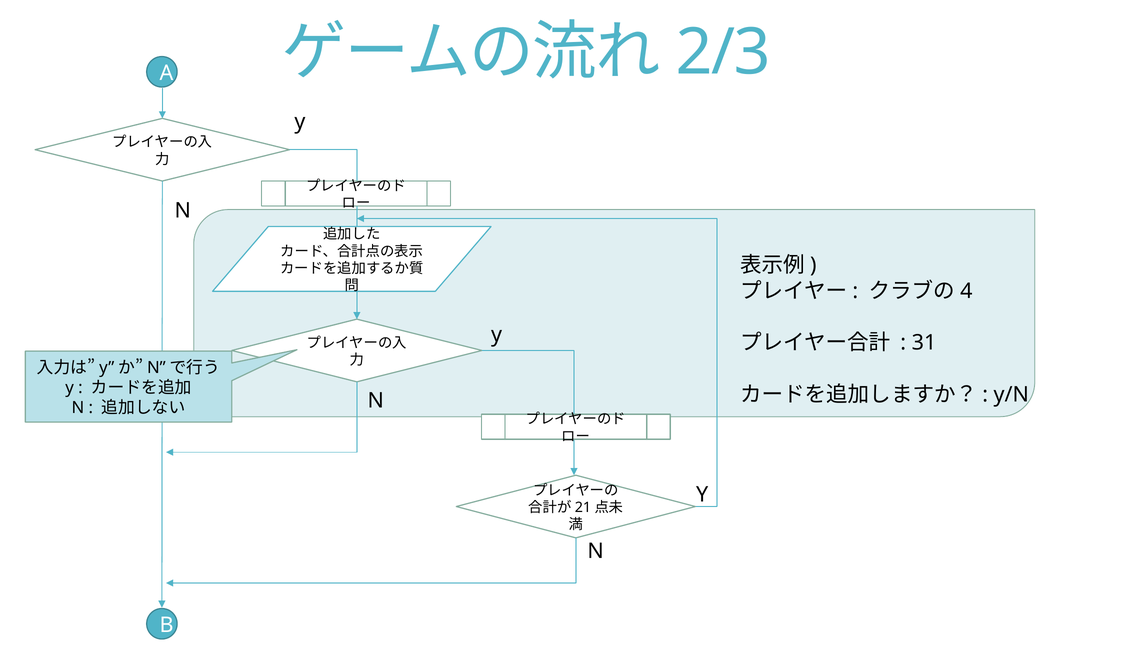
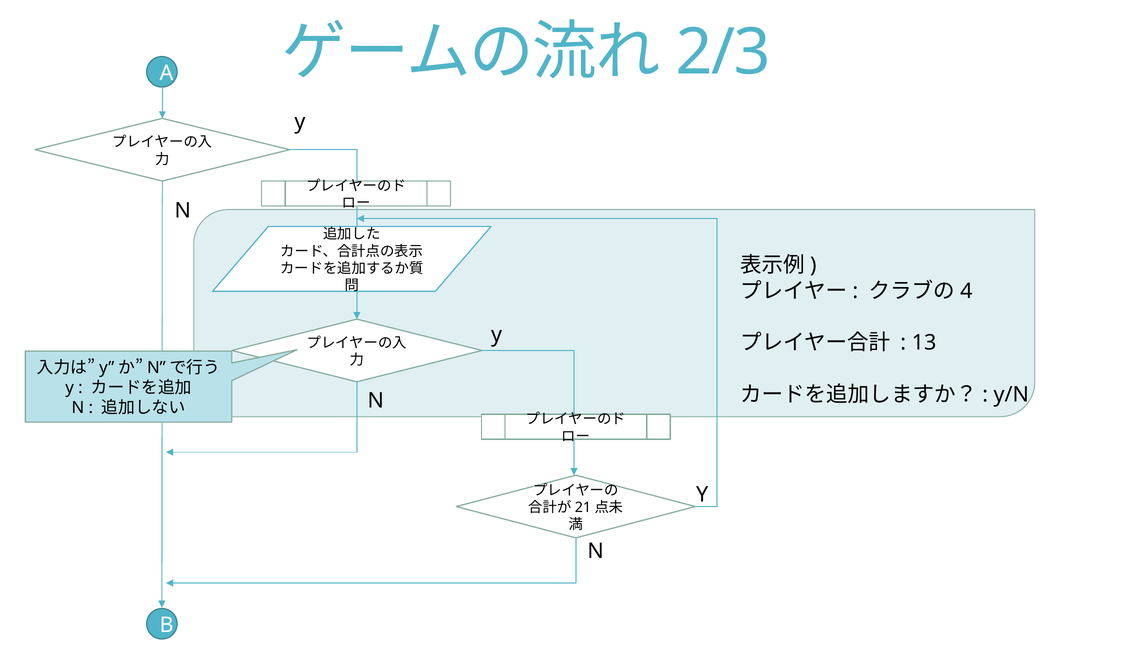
31: 31 -> 13 (924, 343)
